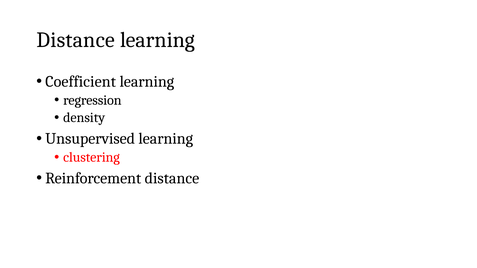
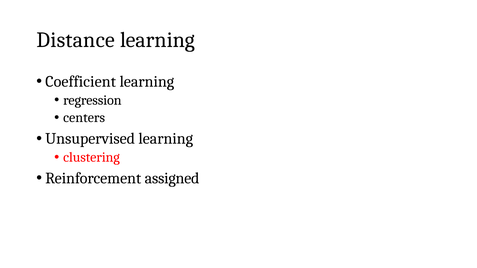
density: density -> centers (84, 118)
Reinforcement distance: distance -> assigned (172, 179)
